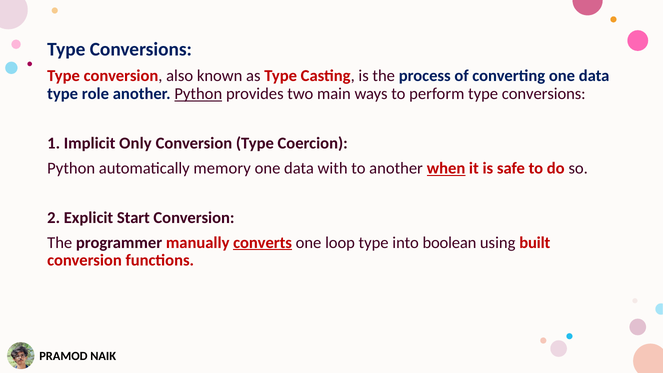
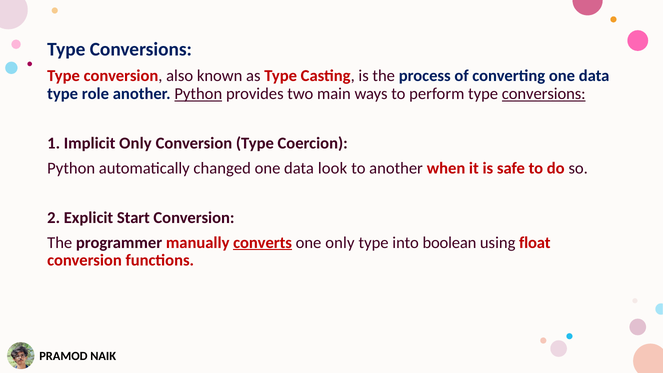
conversions underline: none -> present (544, 94)
memory: memory -> changed (222, 168)
with: with -> look (333, 168)
when underline: present -> none (446, 168)
one loop: loop -> only (340, 243)
built: built -> float (535, 243)
